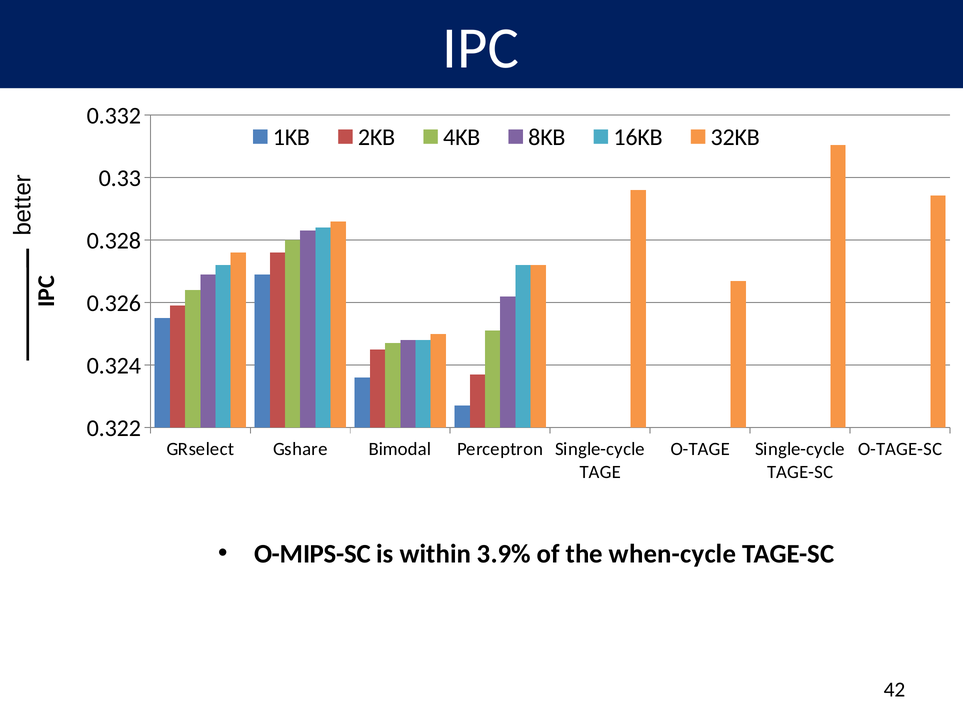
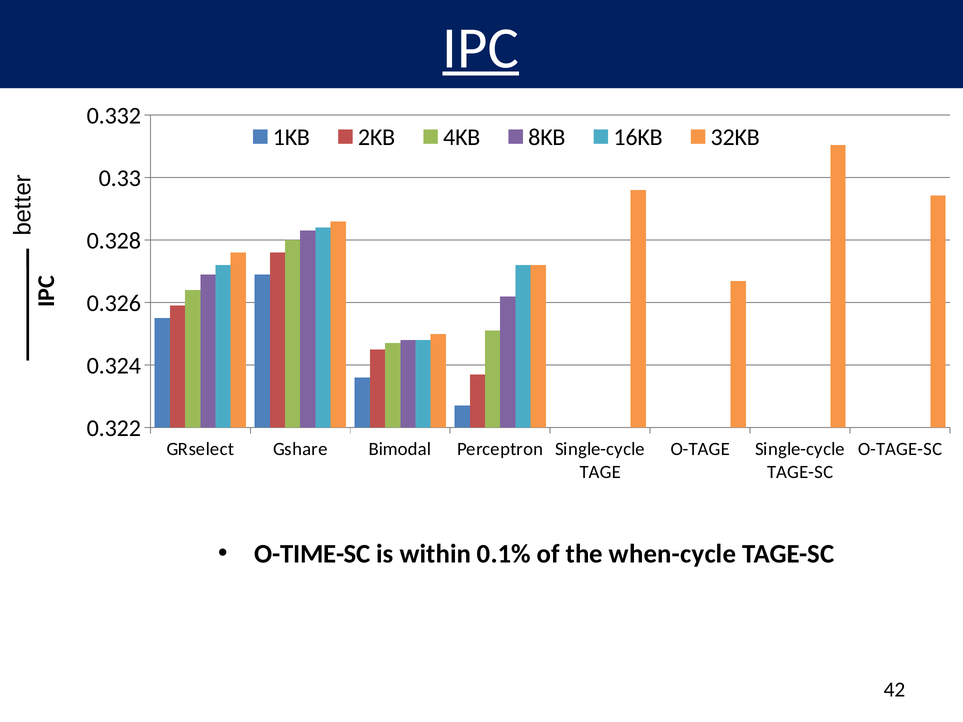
IPC underline: none -> present (481, 48)
O-MIPS-SC: O-MIPS-SC -> O-TIME-SC (312, 554)
3.9%: 3.9% -> 0.1% (504, 554)
